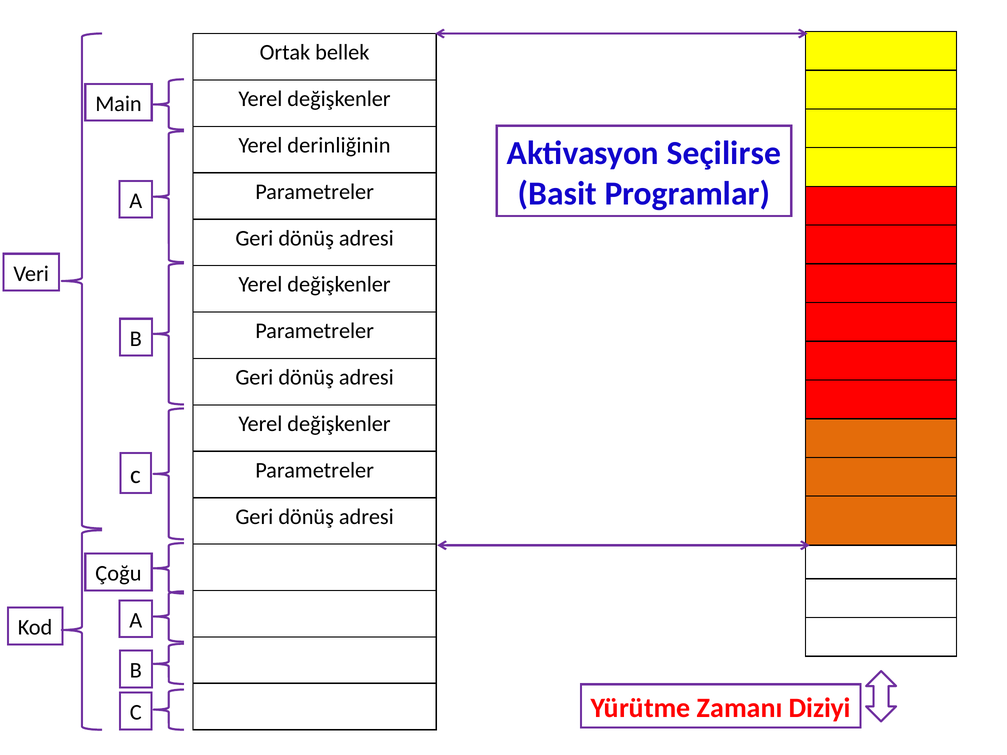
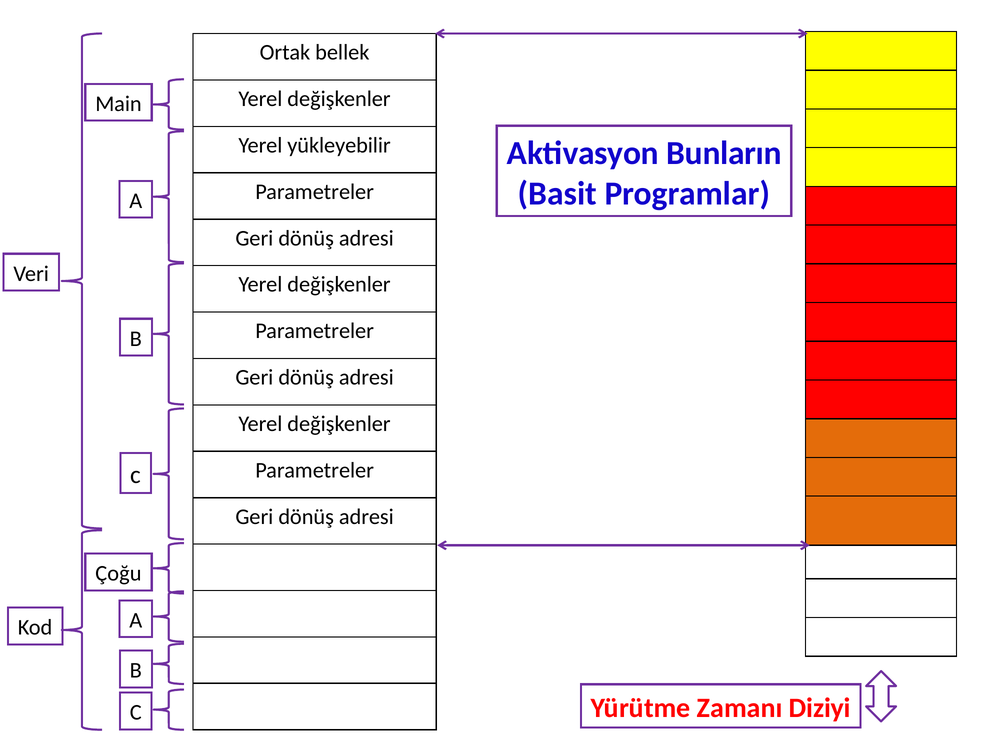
derinliğinin: derinliğinin -> yükleyebilir (339, 145)
Seçilirse: Seçilirse -> Bunların (724, 153)
